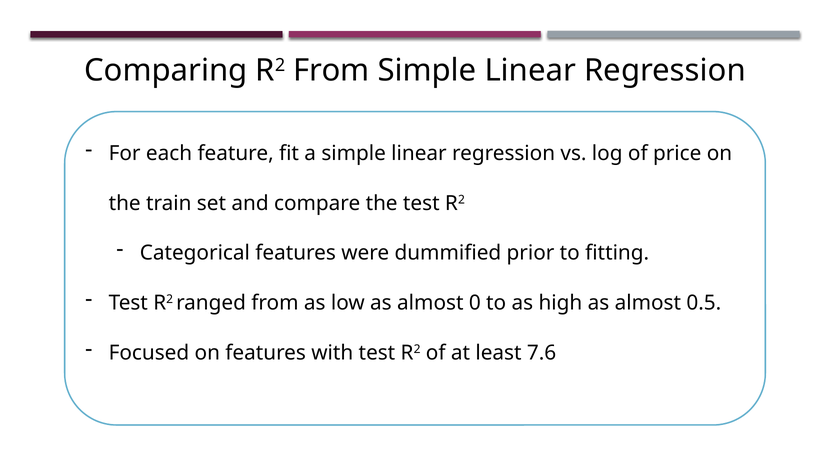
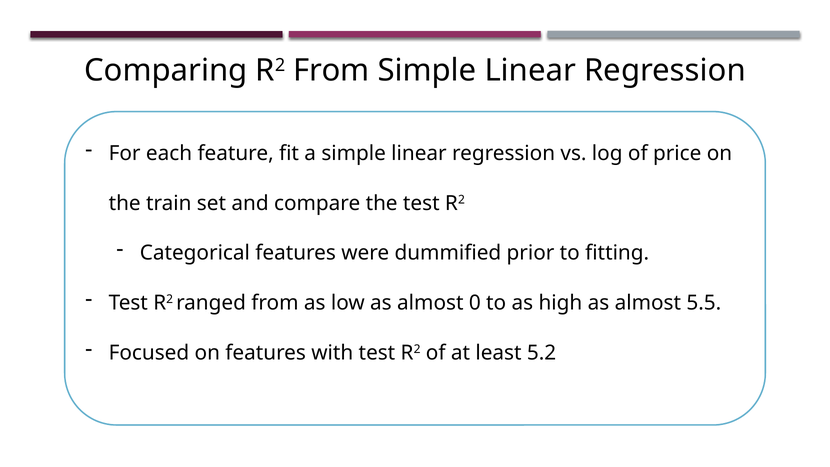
0.5: 0.5 -> 5.5 (704, 303)
7.6: 7.6 -> 5.2 (542, 353)
